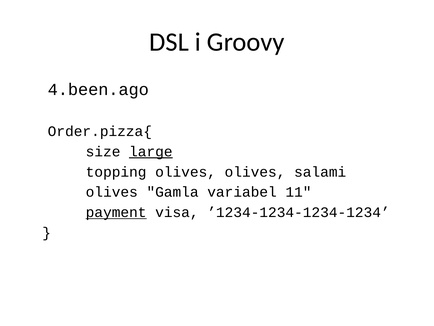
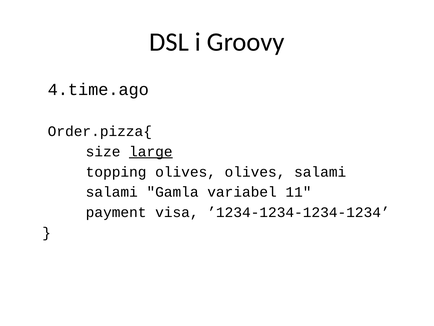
4.been.ago: 4.been.ago -> 4.time.ago (98, 89)
olives: olives -> salami (112, 192)
payment underline: present -> none (116, 212)
